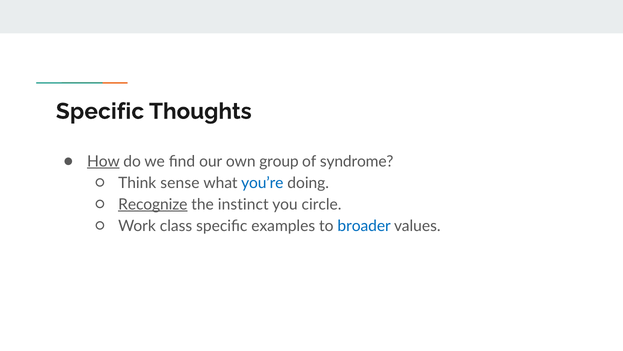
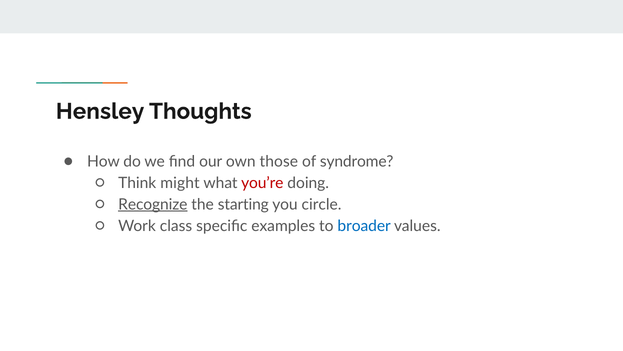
Specific: Specific -> Hensley (100, 111)
How underline: present -> none (103, 161)
group: group -> those (279, 161)
sense: sense -> might (180, 183)
you’re colour: blue -> red (262, 183)
instinct: instinct -> starting (243, 204)
